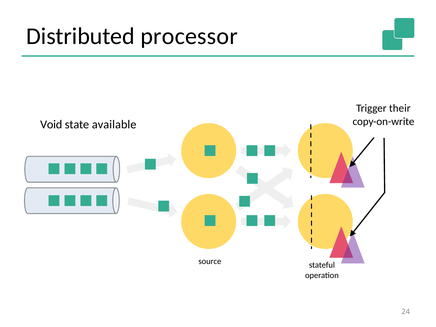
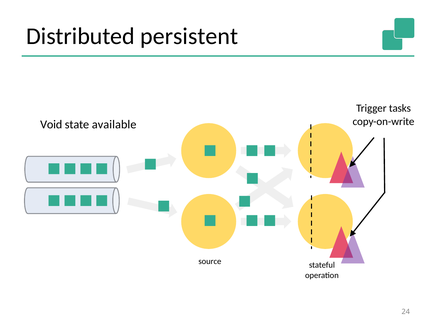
processor: processor -> persistent (189, 36)
their: their -> tasks (400, 108)
